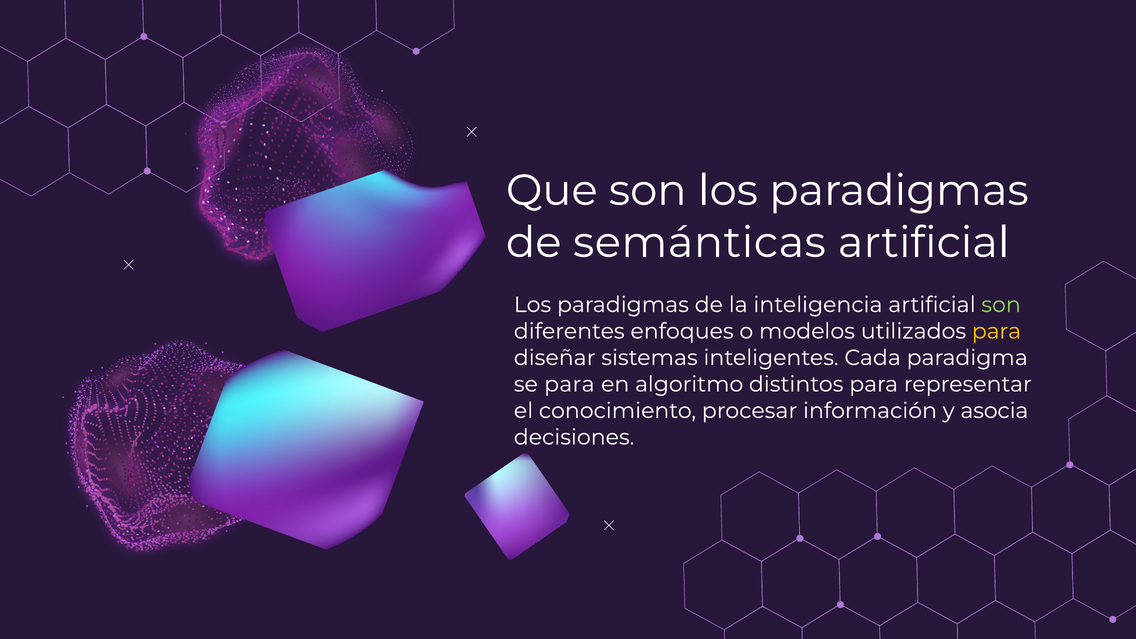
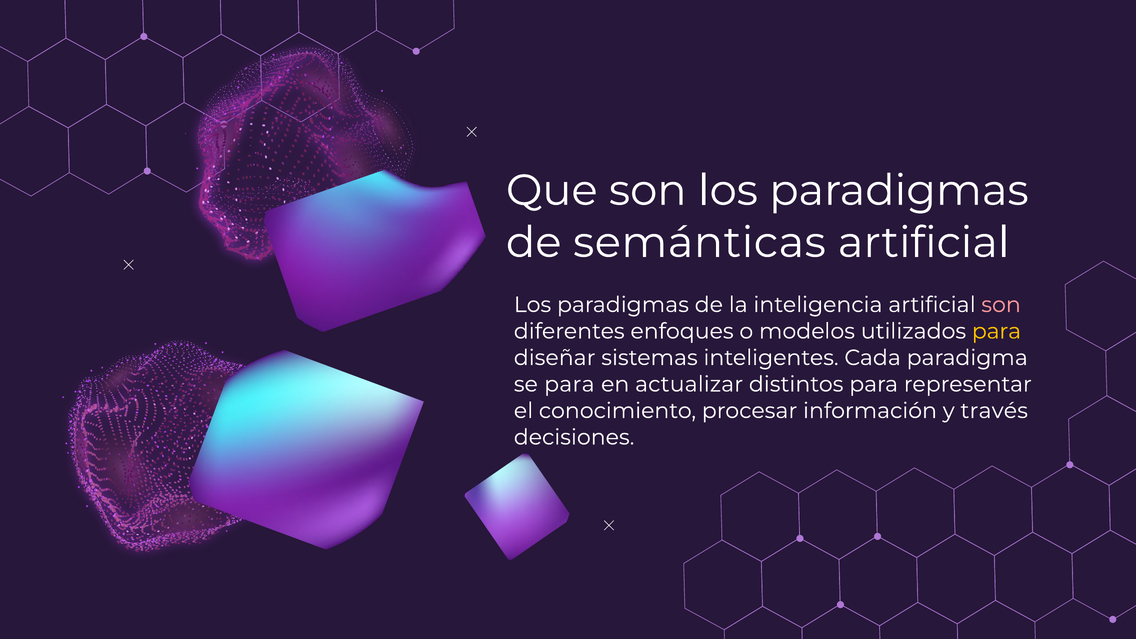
son colour: light green -> pink (1001, 305)
algoritmo: algoritmo -> actualizar (689, 384)
asocia: asocia -> través (994, 411)
